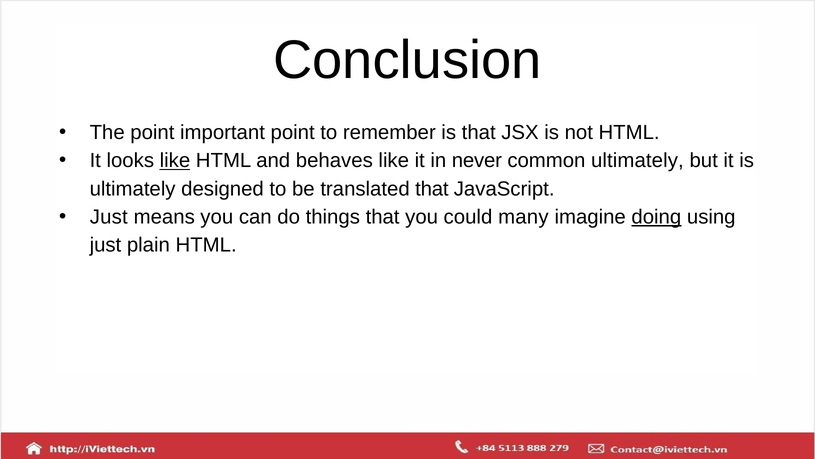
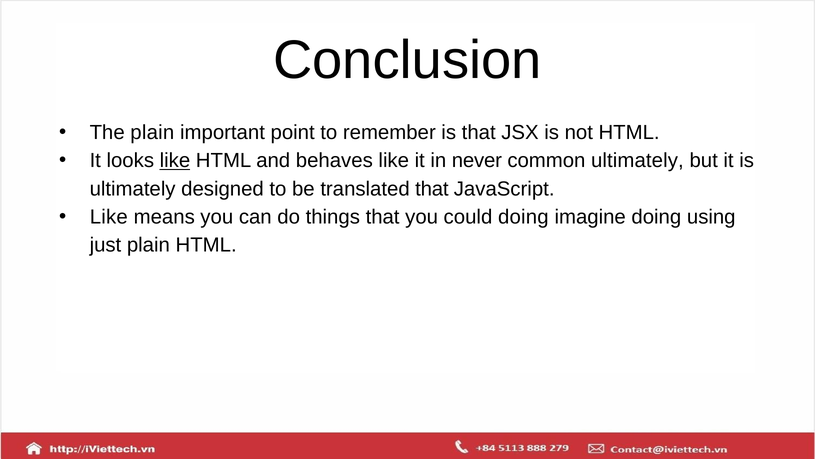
The point: point -> plain (152, 132)
Just: Just -> Like (109, 217)
could many: many -> doing (523, 217)
doing underline: present -> none (656, 217)
